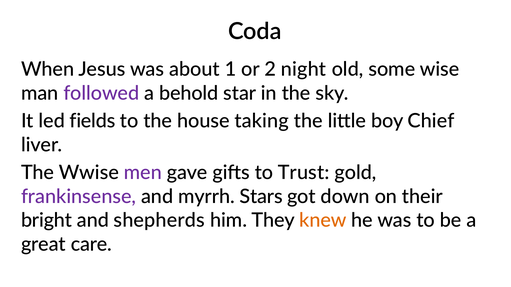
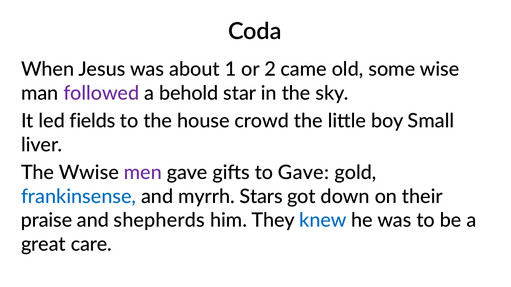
night: night -> came (304, 70)
taking: taking -> crowd (262, 121)
Chief: Chief -> Small (431, 121)
to Trust: Trust -> Gave (304, 173)
frankinsense colour: purple -> blue (79, 197)
bright: bright -> praise (47, 221)
knew colour: orange -> blue (323, 221)
